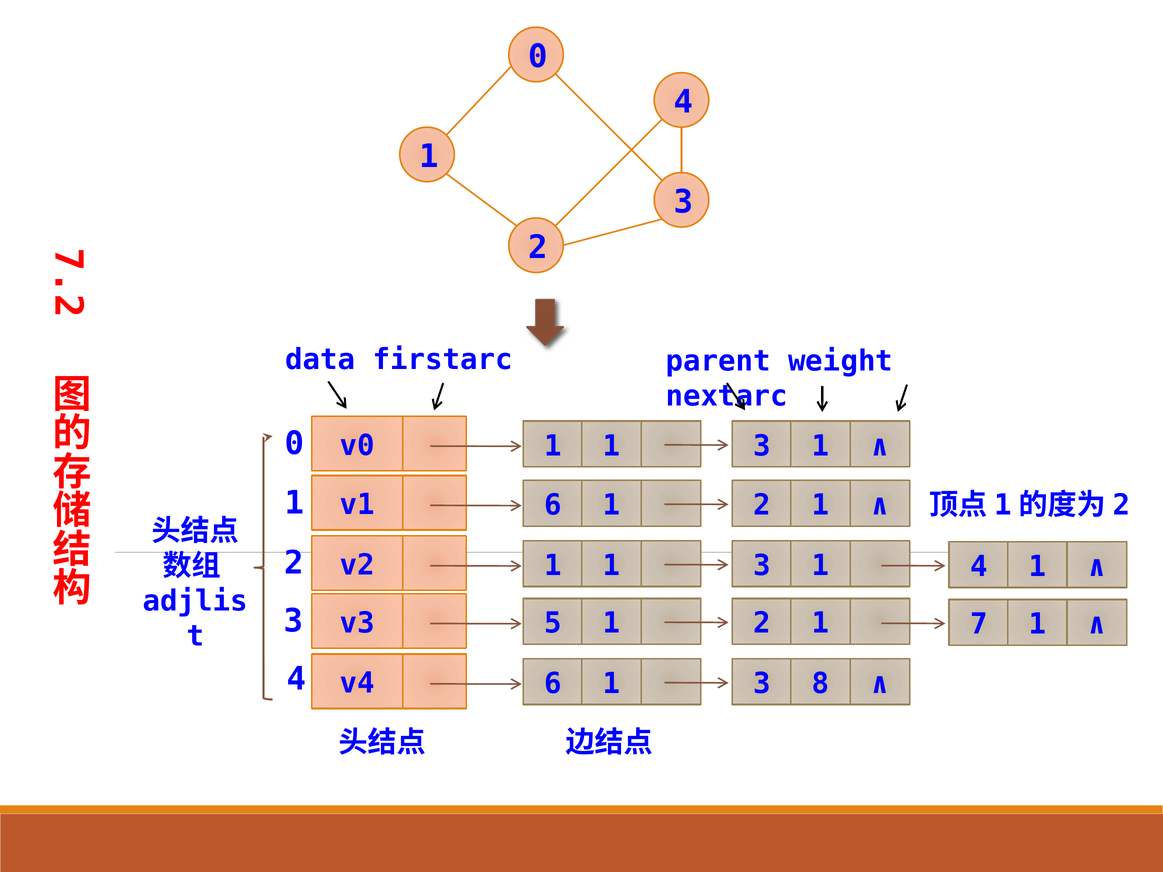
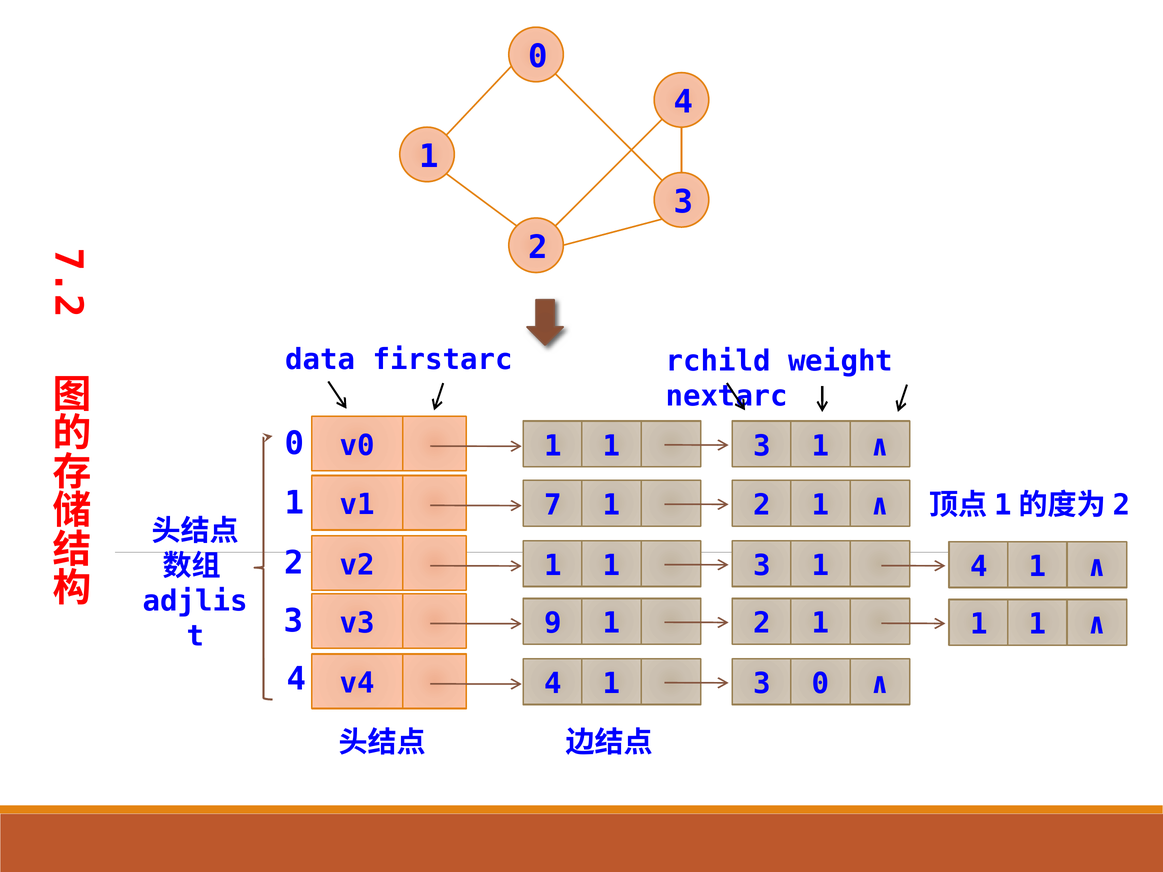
parent: parent -> rchild (718, 361)
6: 6 -> 7 (553, 505)
5: 5 -> 9 (553, 624)
2 1 7: 7 -> 1 (979, 625)
v4 6: 6 -> 4 (553, 684)
3 8: 8 -> 0 (820, 684)
